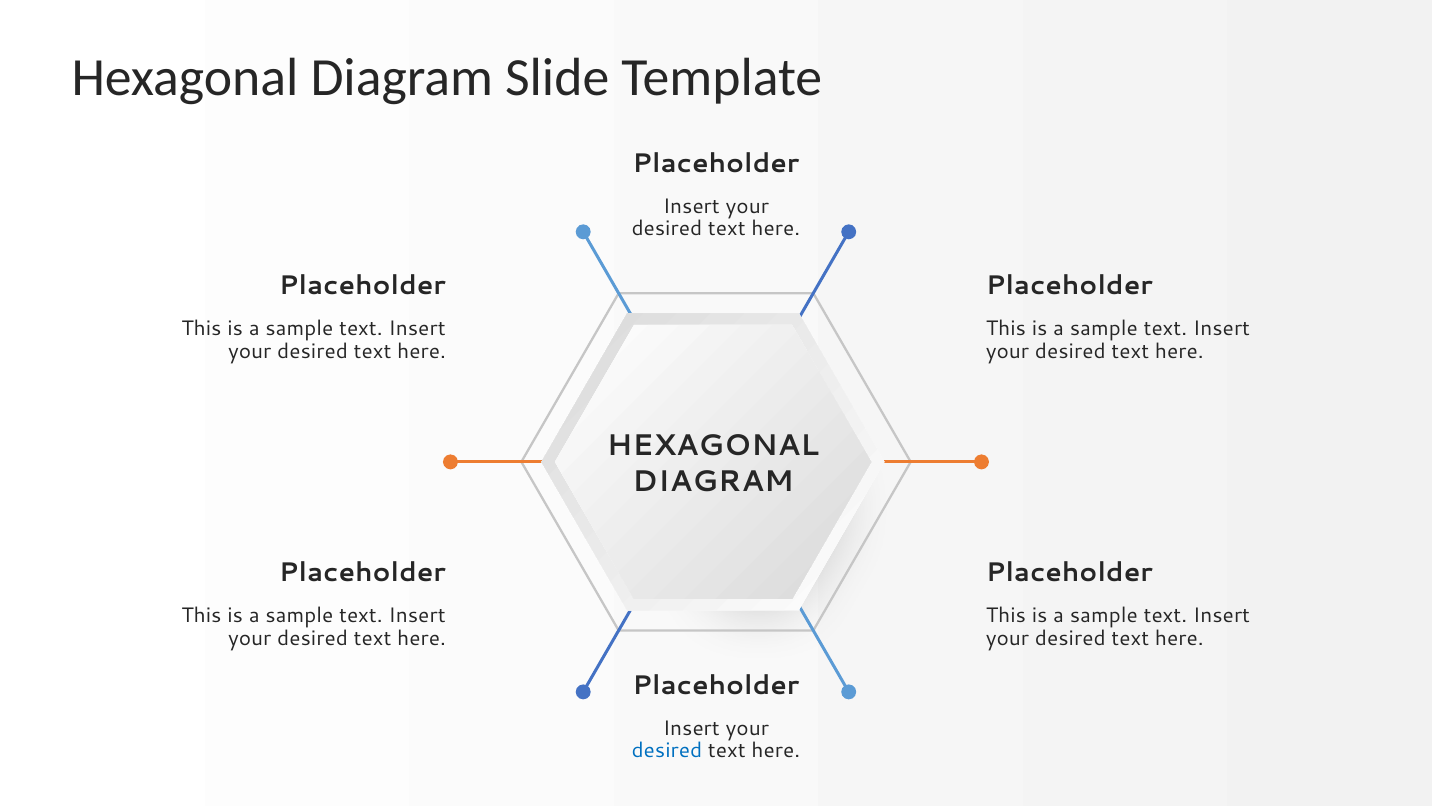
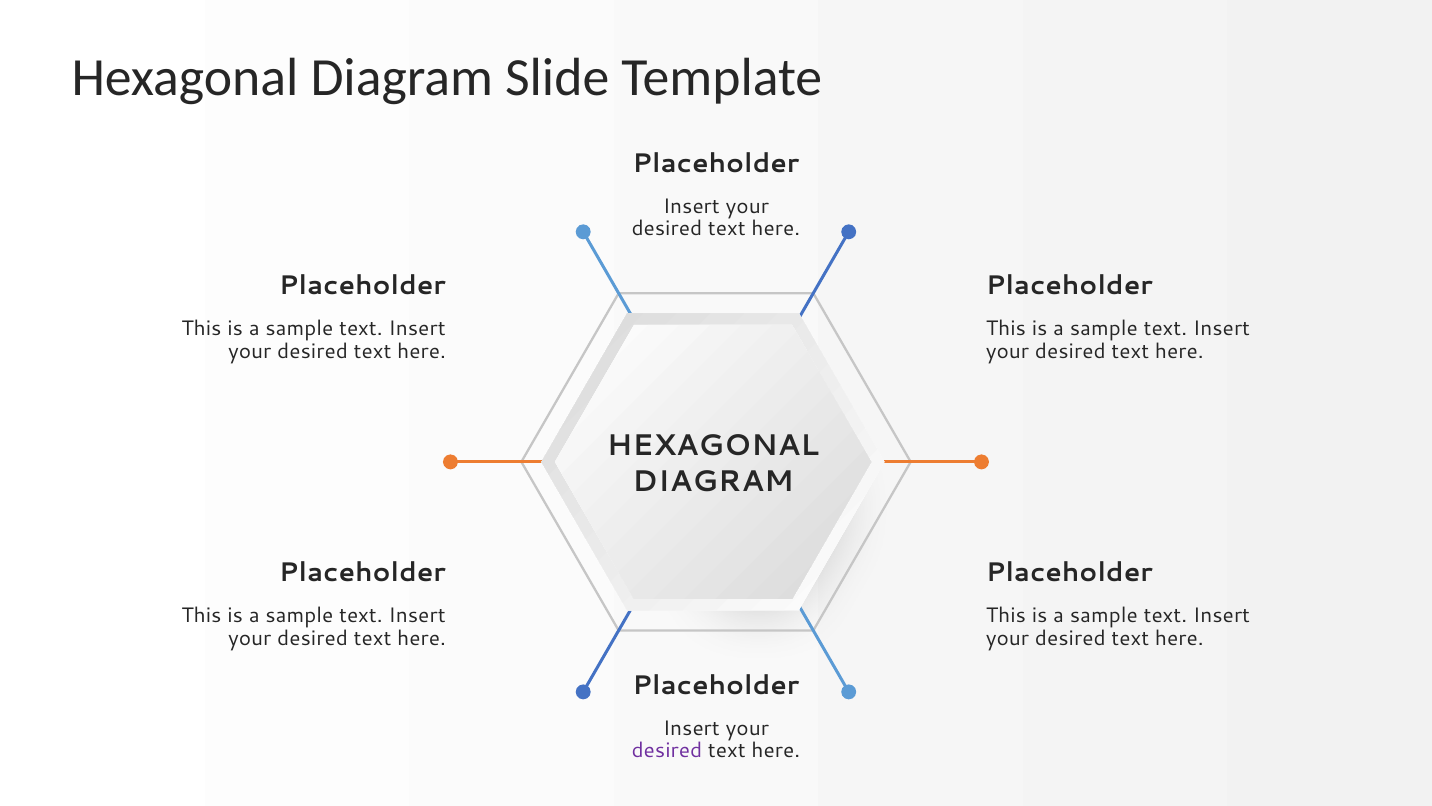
desired colour: blue -> purple (667, 751)
